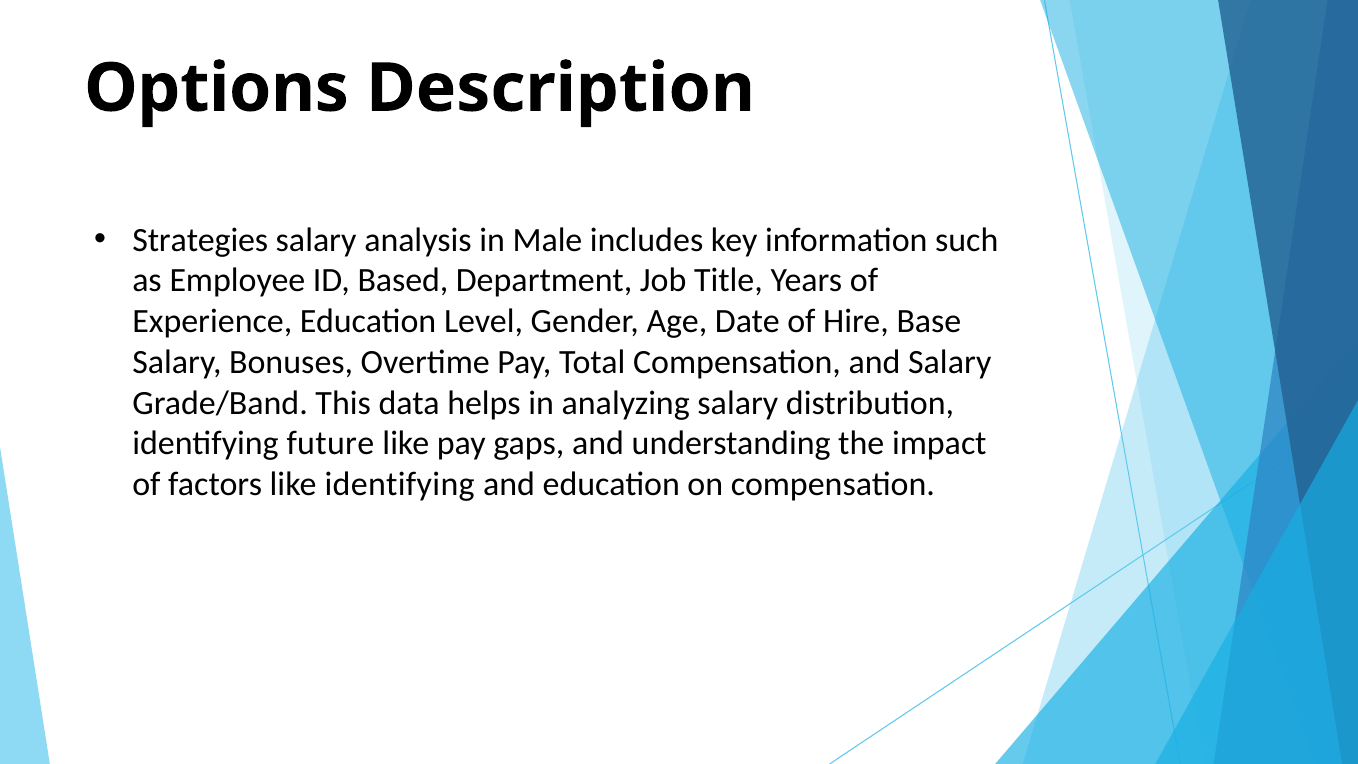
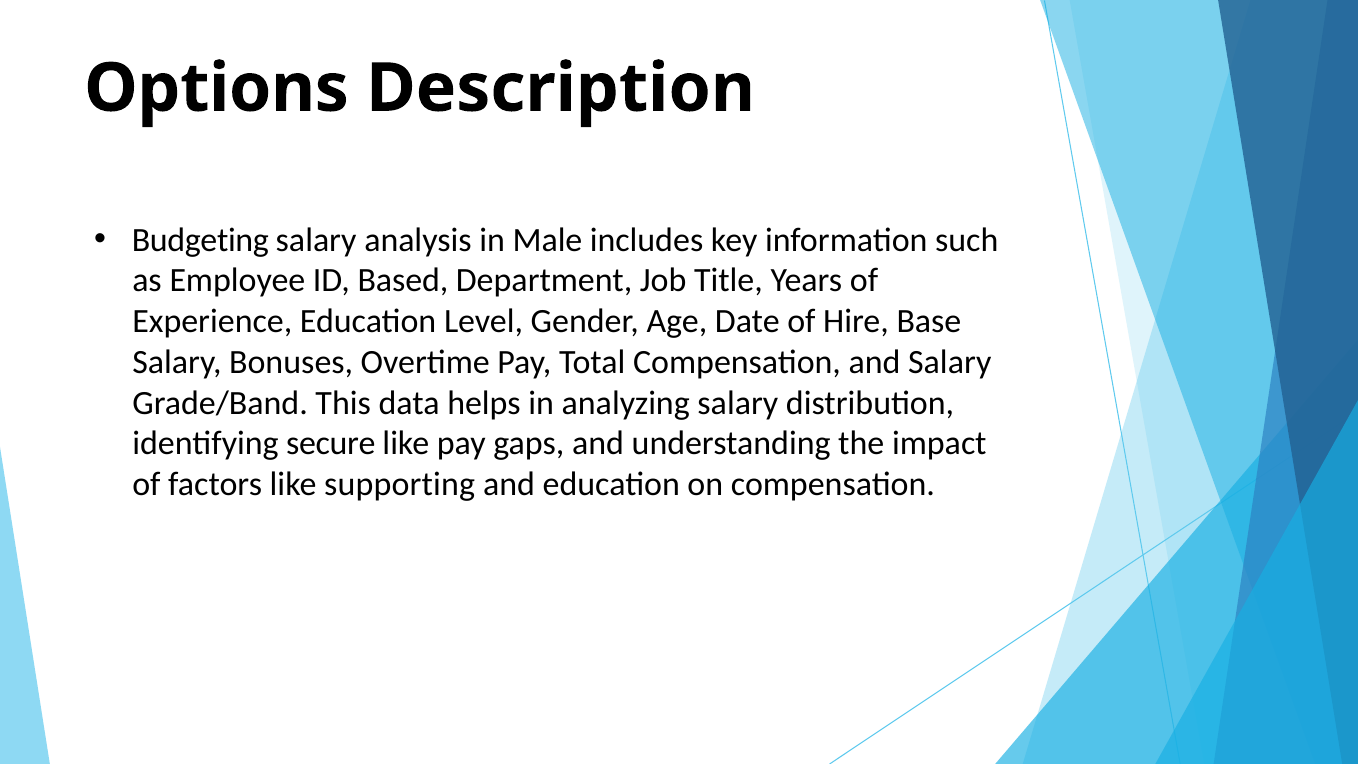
Strategies: Strategies -> Budgeting (200, 240)
future: future -> secure (331, 444)
like identifying: identifying -> supporting (400, 484)
